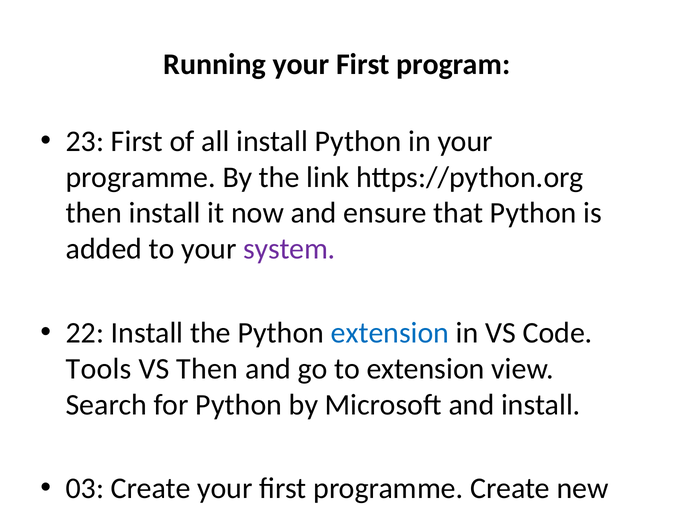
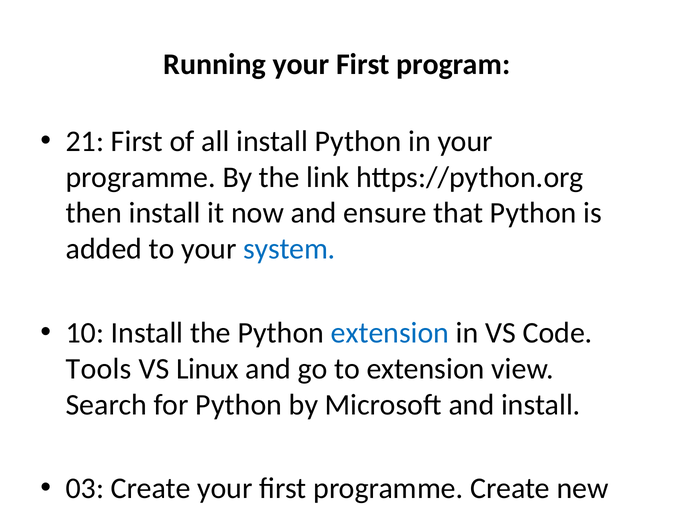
23: 23 -> 21 (85, 141)
system colour: purple -> blue (289, 249)
22: 22 -> 10 (85, 333)
VS Then: Then -> Linux (207, 369)
